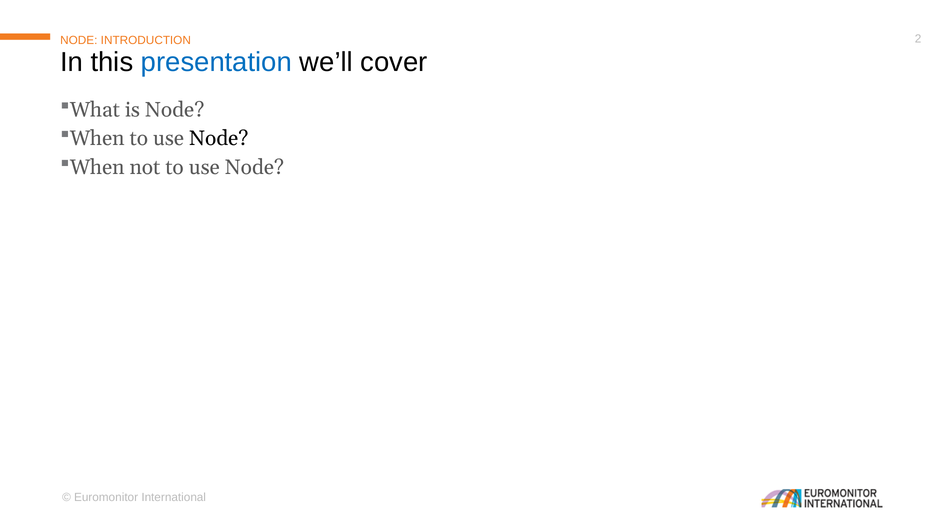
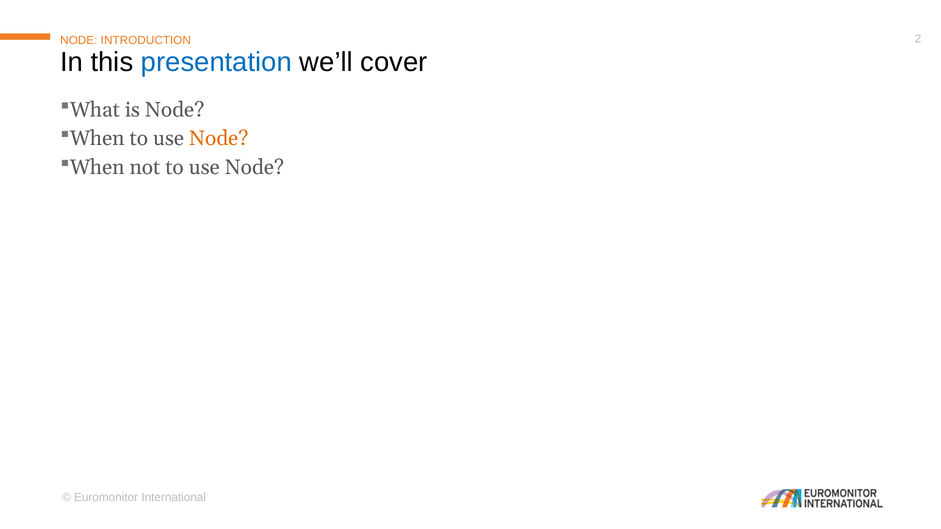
Node colour: black -> orange (219, 138)
